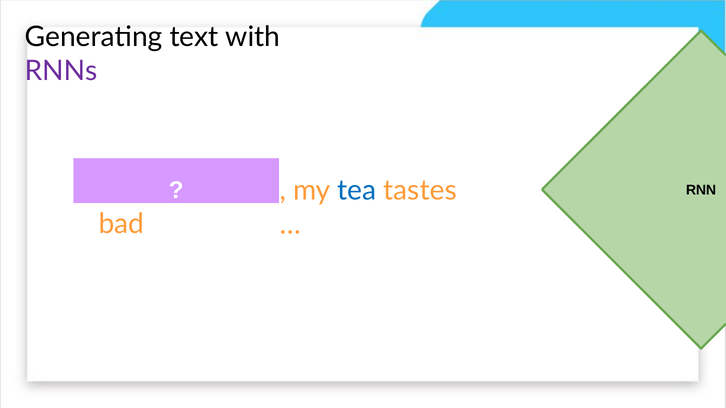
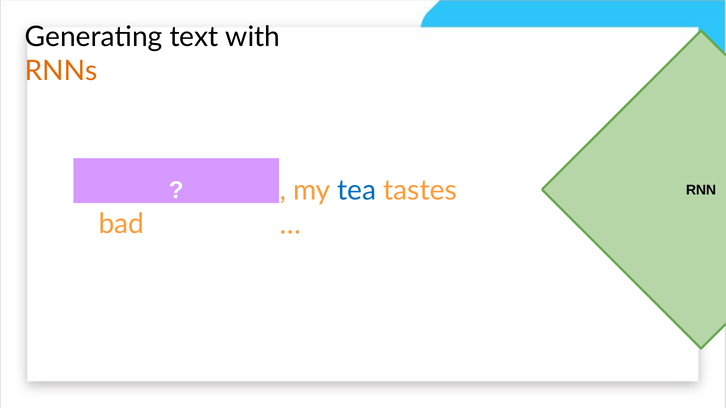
RNNs colour: purple -> orange (61, 71)
